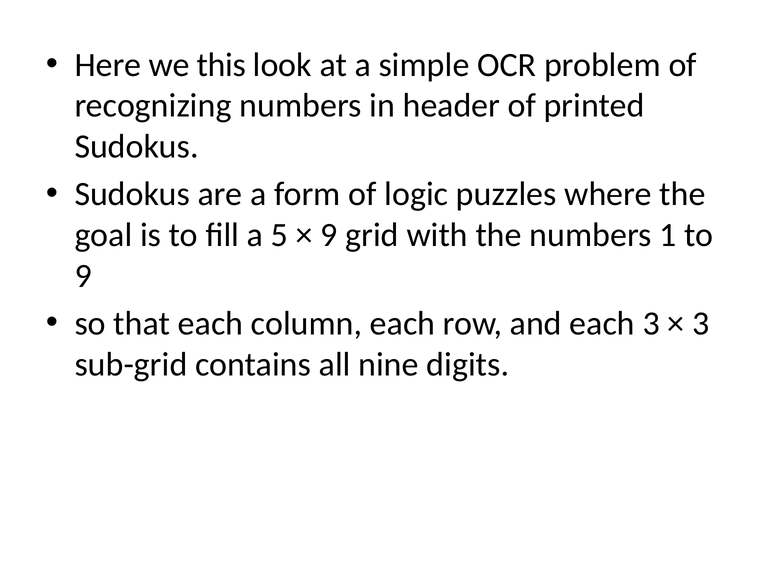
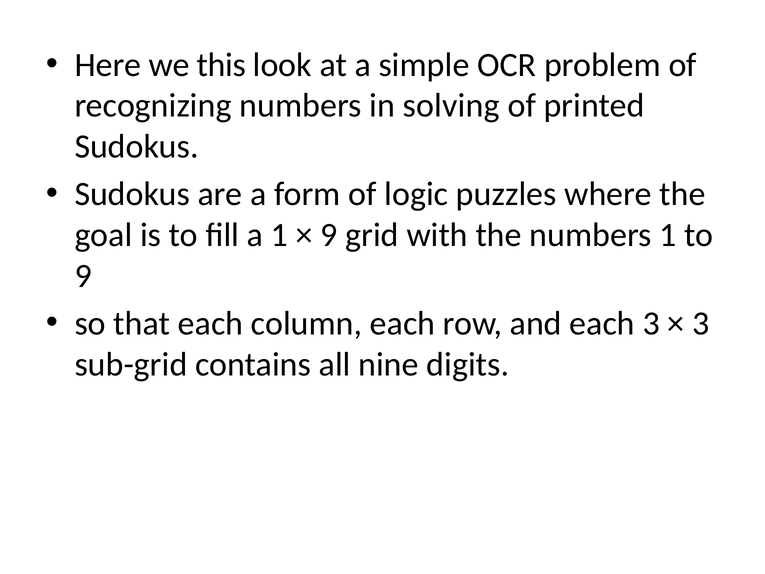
header: header -> solving (451, 106)
a 5: 5 -> 1 (279, 235)
